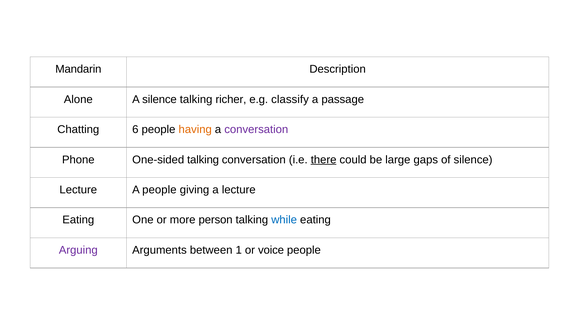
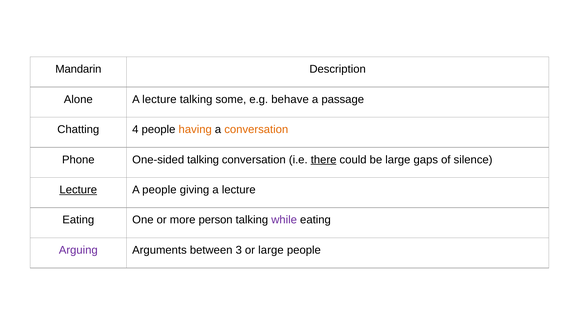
Alone A silence: silence -> lecture (159, 100)
richer: richer -> some (231, 100)
classify: classify -> behave (290, 100)
6: 6 -> 4 (135, 130)
conversation colour: purple -> orange (256, 130)
Lecture underline: none -> present (78, 190)
while colour: blue -> purple (284, 220)
1: 1 -> 3 (239, 251)
or voice: voice -> large (271, 251)
